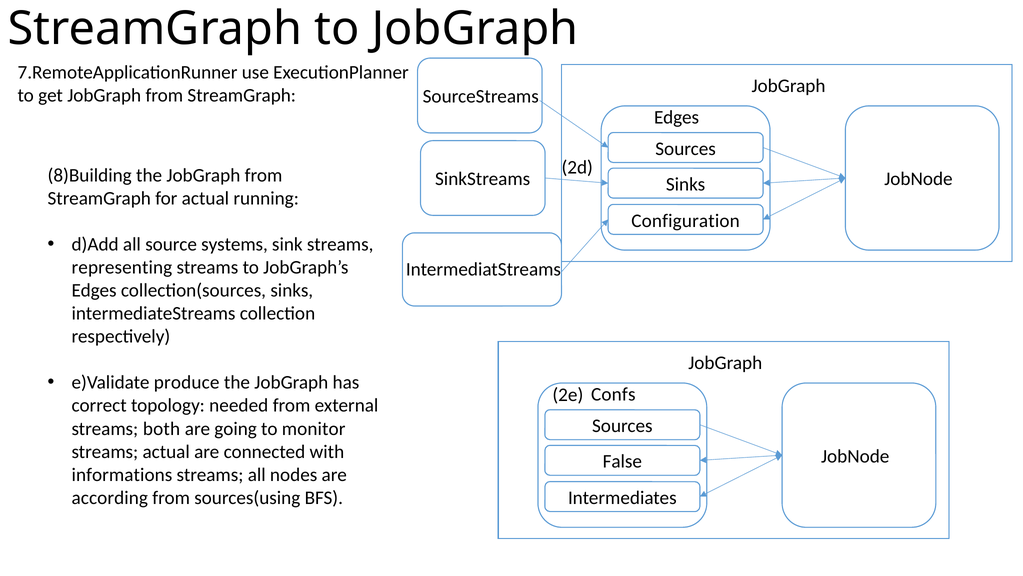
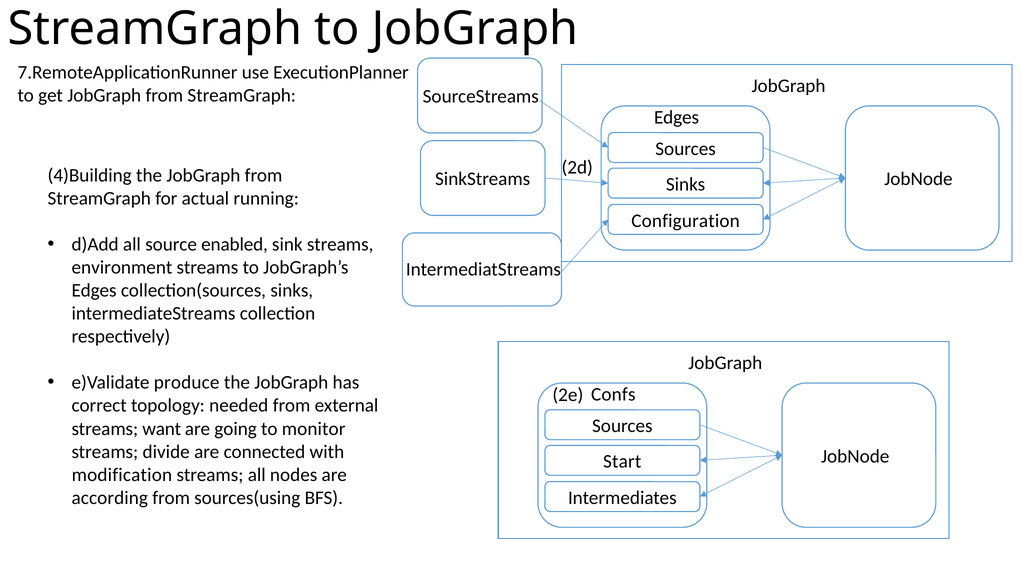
8)Building: 8)Building -> 4)Building (90, 175)
systems: systems -> enabled (235, 244)
representing: representing -> environment (122, 267)
both: both -> want (162, 428)
streams actual: actual -> divide (166, 451)
False: False -> Start (622, 461)
informations: informations -> modification (122, 474)
